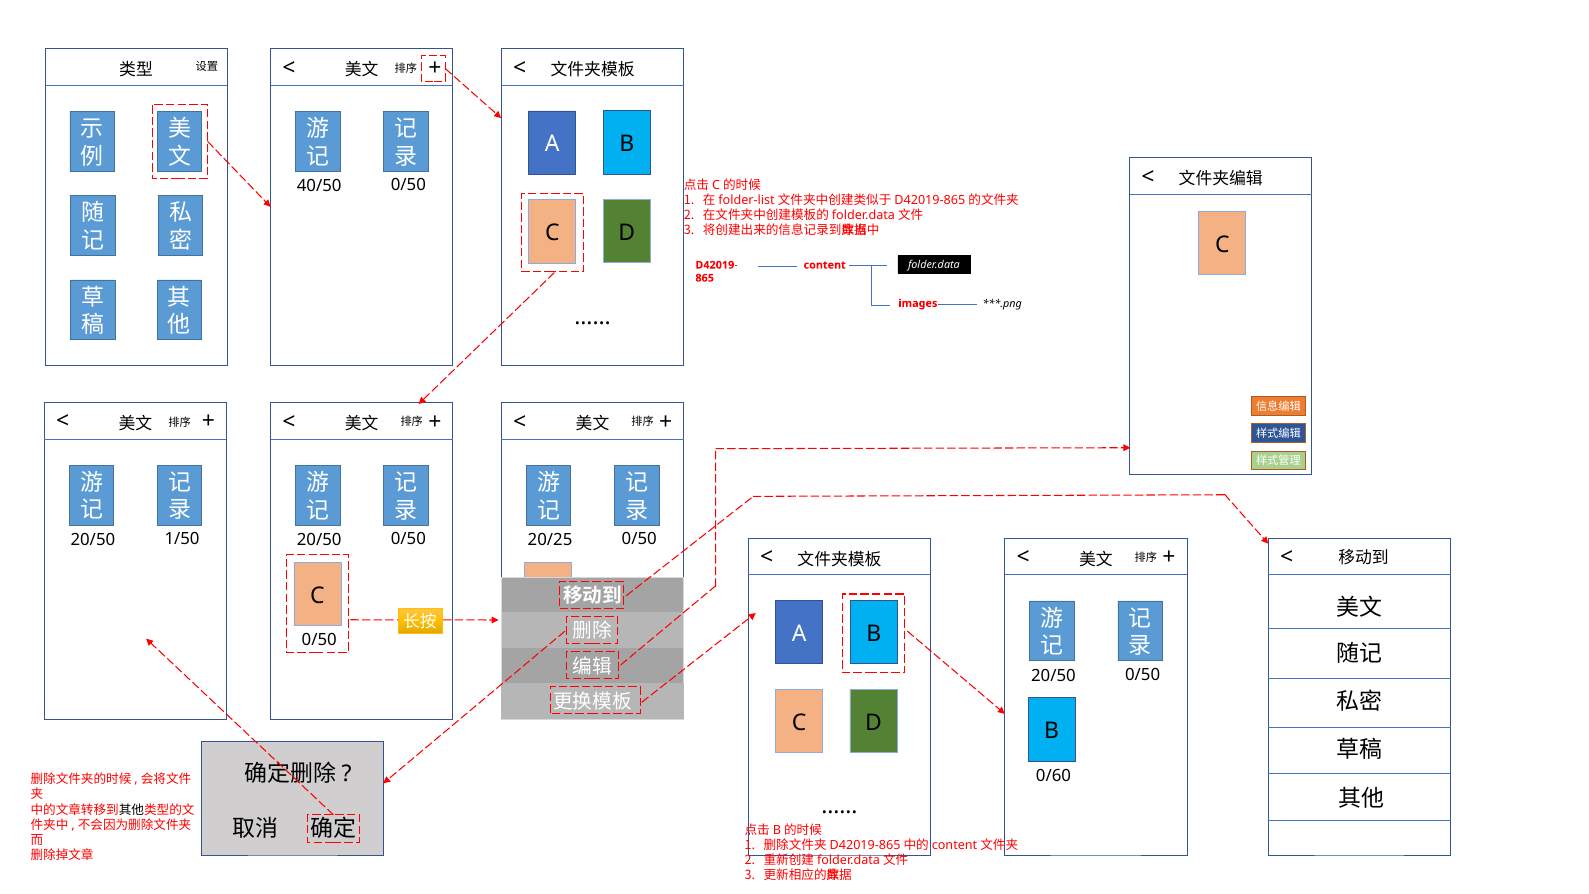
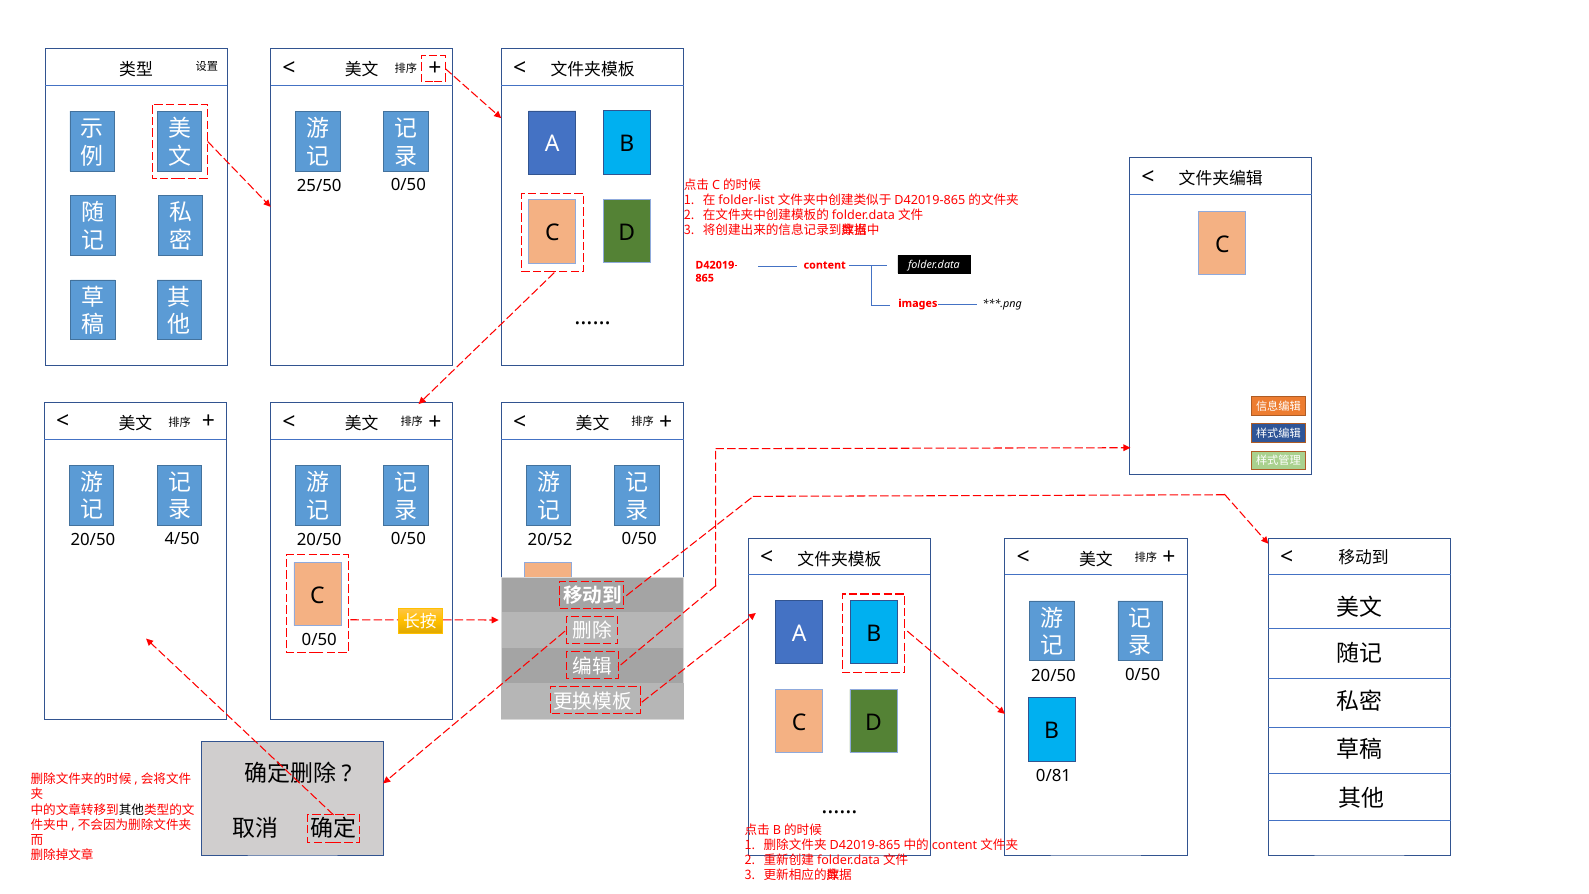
40/50: 40/50 -> 25/50 (319, 186)
1/50: 1/50 -> 4/50 (182, 539)
20/25: 20/25 -> 20/52 (550, 540)
0/60: 0/60 -> 0/81 (1054, 776)
